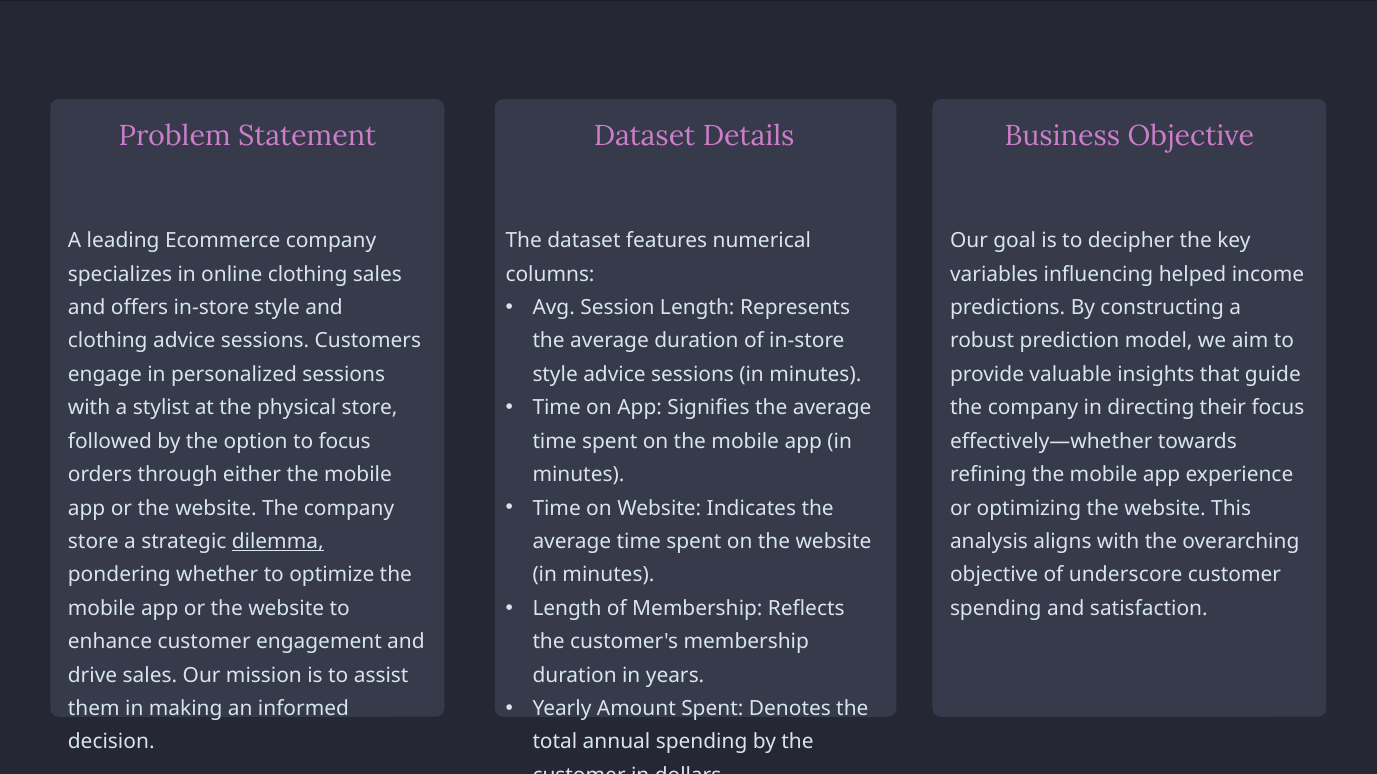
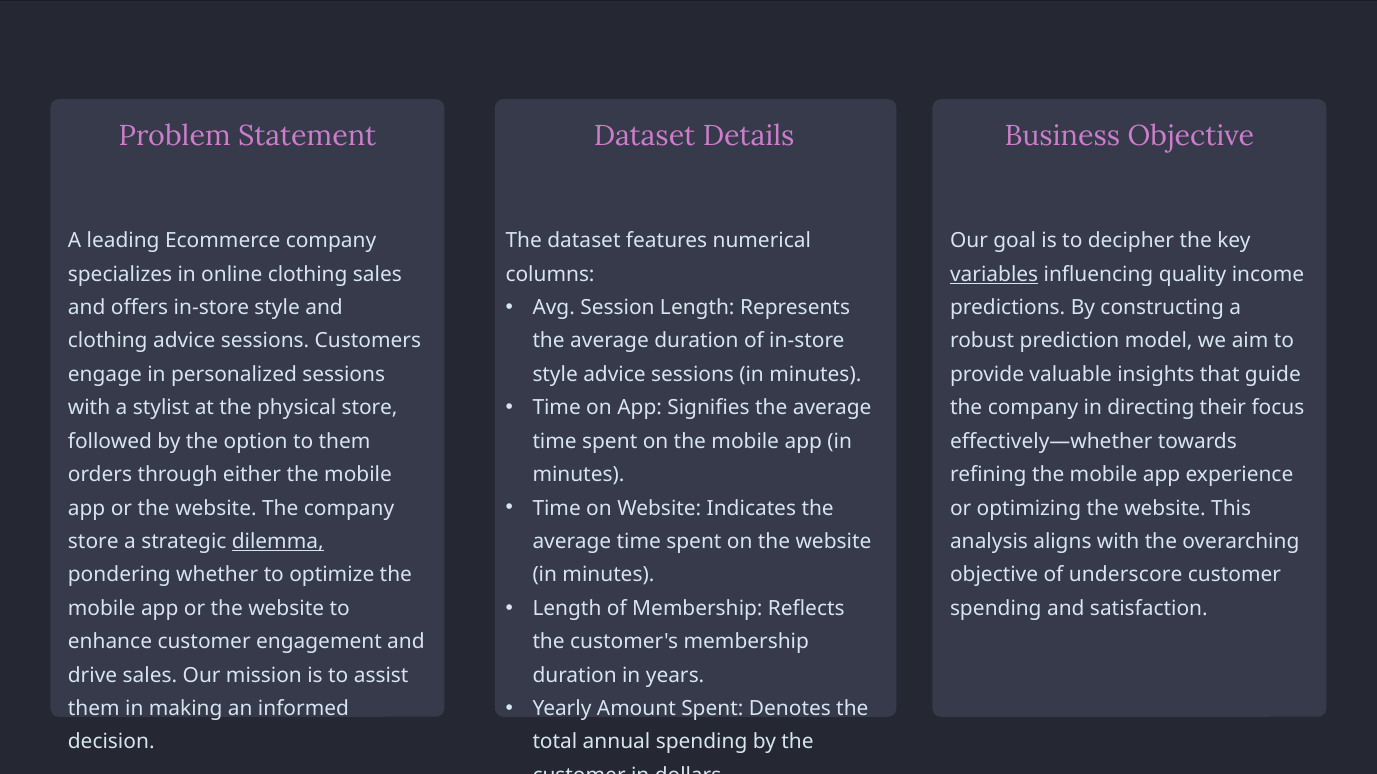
variables underline: none -> present (994, 274)
helped: helped -> quality (1192, 274)
to focus: focus -> them (345, 442)
